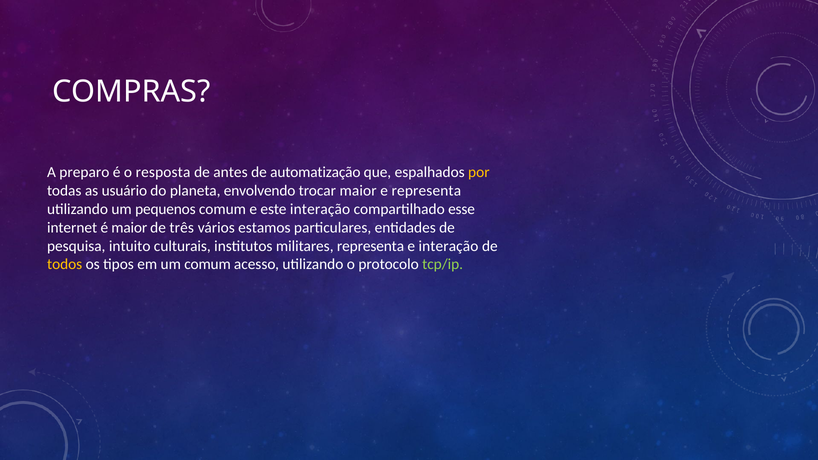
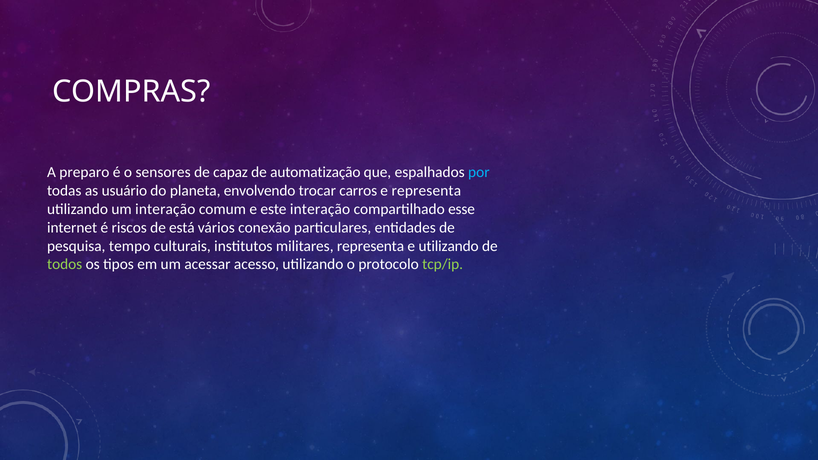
resposta: resposta -> sensores (163, 172)
antes: antes -> capaz (231, 172)
por colour: yellow -> light blue (479, 172)
trocar maior: maior -> carros (358, 191)
um pequenos: pequenos -> interação (165, 209)
é maior: maior -> riscos (129, 228)
três: três -> está (182, 228)
estamos: estamos -> conexão (264, 228)
intuito: intuito -> tempo (130, 246)
e interação: interação -> utilizando (449, 246)
todos colour: yellow -> light green (65, 264)
um comum: comum -> acessar (207, 264)
